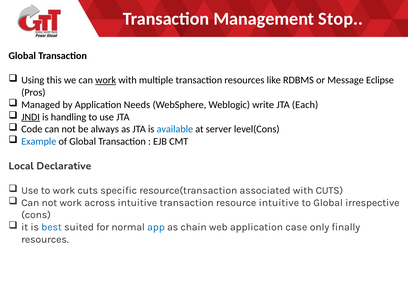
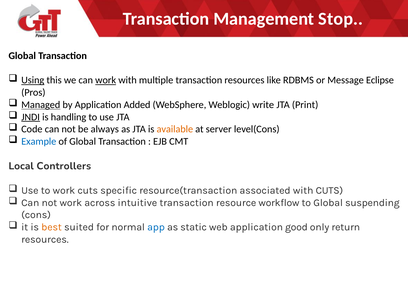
Using underline: none -> present (33, 80)
Managed underline: none -> present (41, 105)
Needs: Needs -> Added (137, 105)
Each: Each -> Print (305, 105)
available colour: blue -> orange (175, 129)
Declarative: Declarative -> Controllers (64, 166)
resource intuitive: intuitive -> workflow (279, 203)
irrespective: irrespective -> suspending (372, 203)
best colour: blue -> orange (52, 227)
chain: chain -> static (194, 227)
case: case -> good (296, 227)
finally: finally -> return (346, 227)
